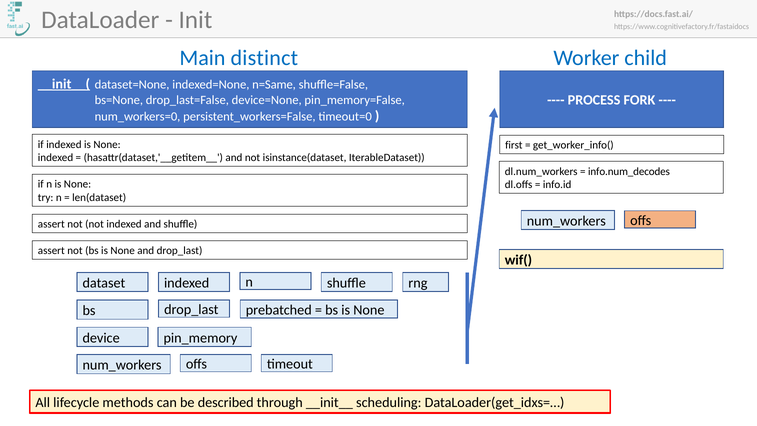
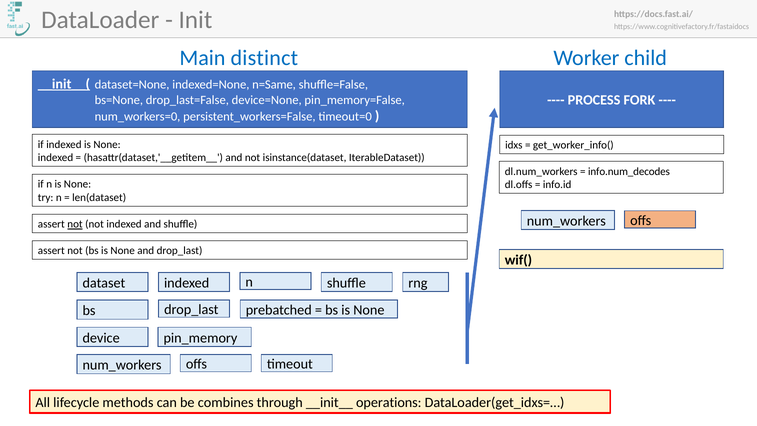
first: first -> idxs (514, 145)
not underline: none -> present (75, 224)
described: described -> combines (226, 402)
scheduling: scheduling -> operations (389, 402)
